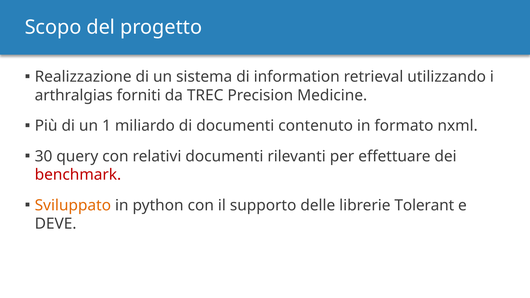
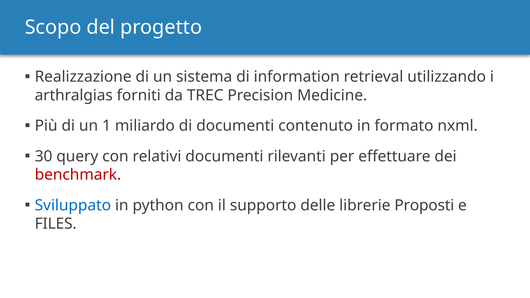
Sviluppato colour: orange -> blue (73, 205)
Tolerant: Tolerant -> Proposti (424, 205)
DEVE: DEVE -> FILES (56, 224)
